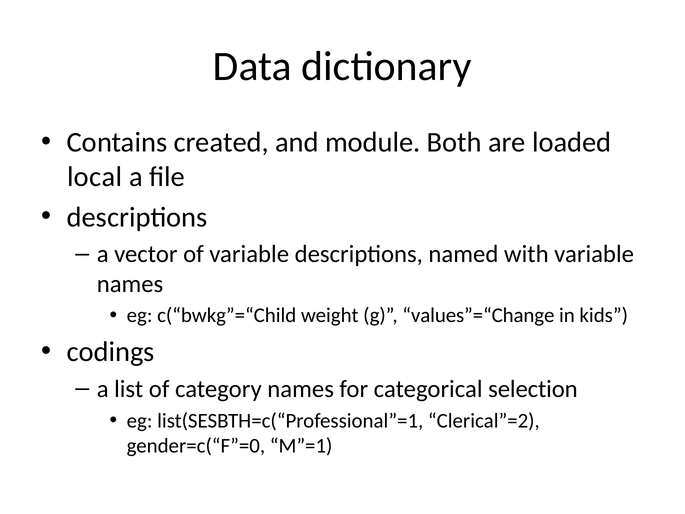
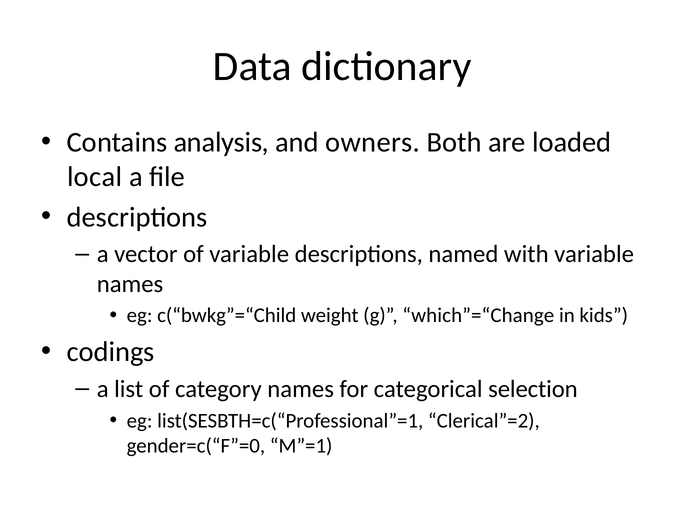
created: created -> analysis (221, 142)
module: module -> owners (373, 142)
values”=“Change: values”=“Change -> which”=“Change (478, 315)
